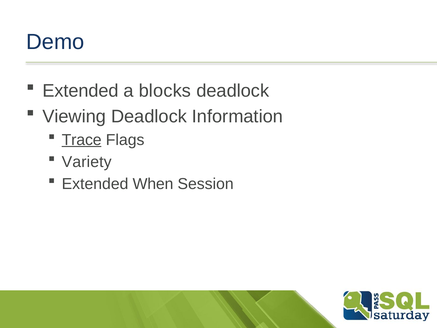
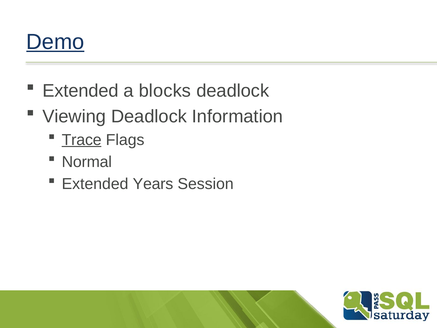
Demo underline: none -> present (55, 42)
Variety: Variety -> Normal (87, 162)
When: When -> Years (153, 184)
